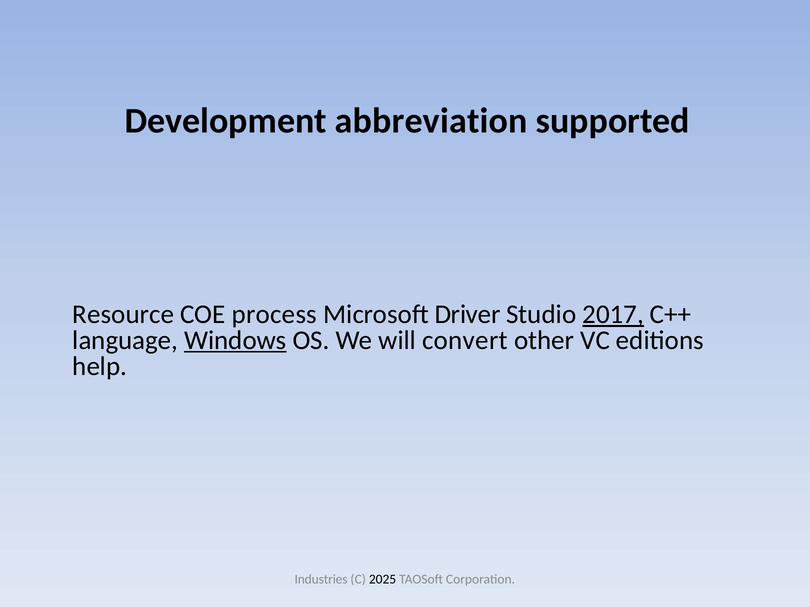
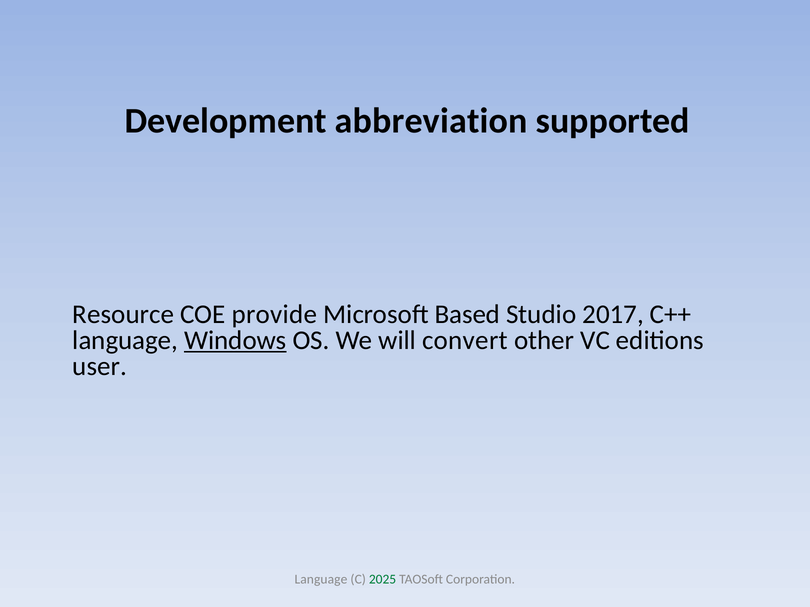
process: process -> provide (274, 315)
Driver: Driver -> Based (467, 315)
2017 underline: present -> none (613, 315)
help: help -> user (100, 366)
Industries: Industries -> Language (321, 580)
2025 colour: black -> green (383, 580)
